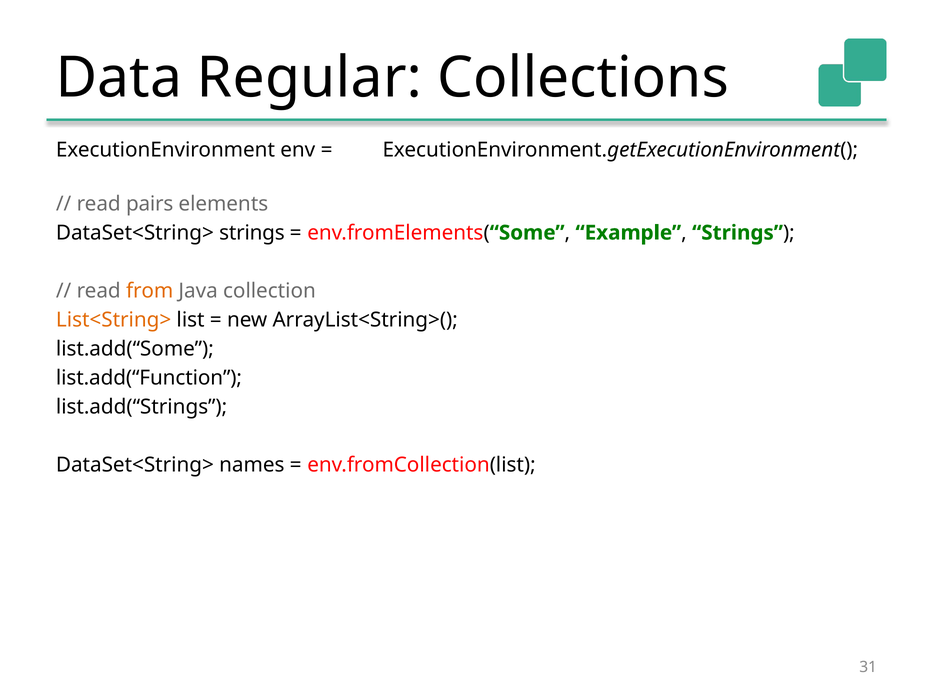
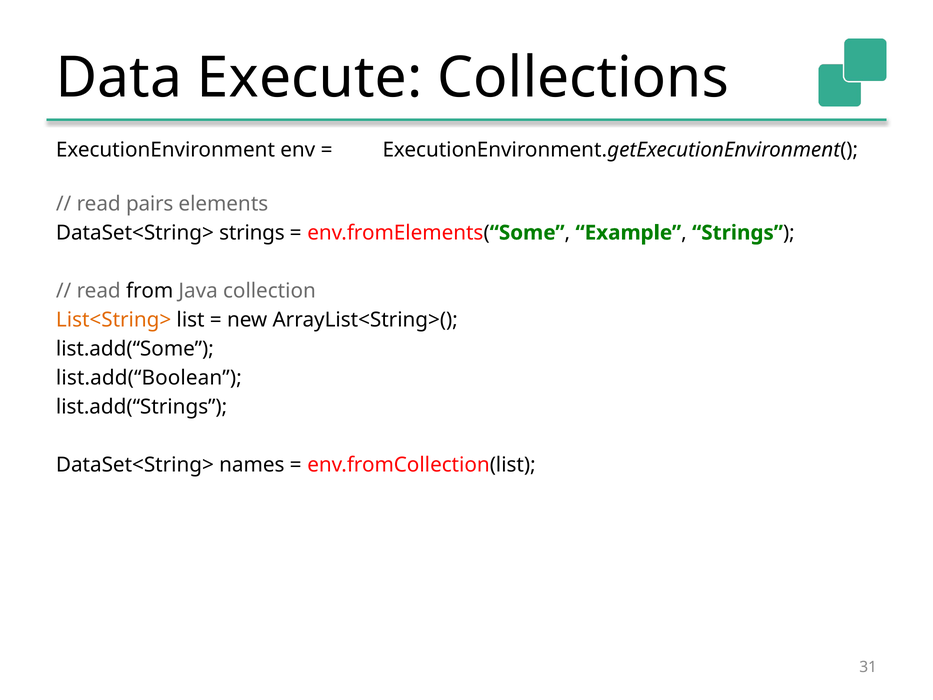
Regular: Regular -> Execute (310, 78)
from colour: orange -> black (150, 291)
list.add(“Function: list.add(“Function -> list.add(“Boolean (149, 378)
